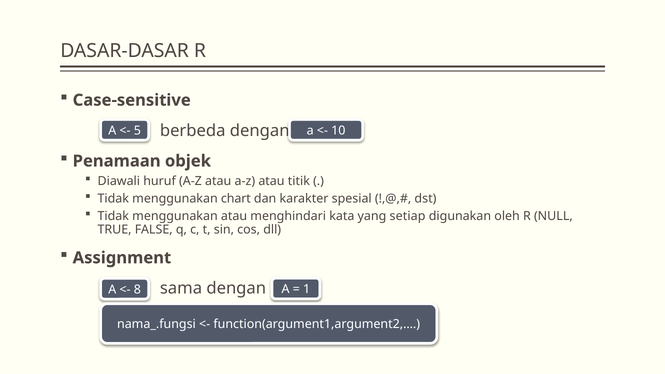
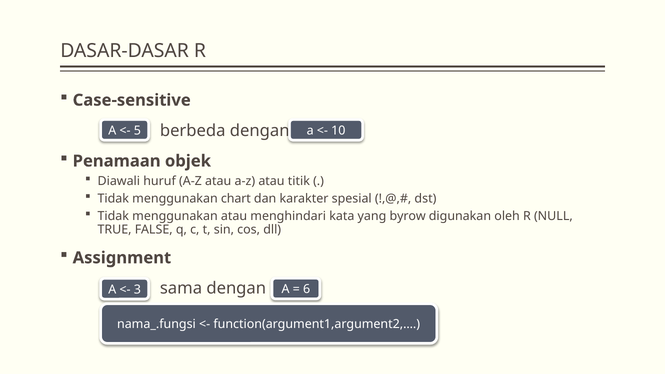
setiap: setiap -> byrow (408, 216)
8: 8 -> 3 (137, 290)
1: 1 -> 6 (307, 289)
